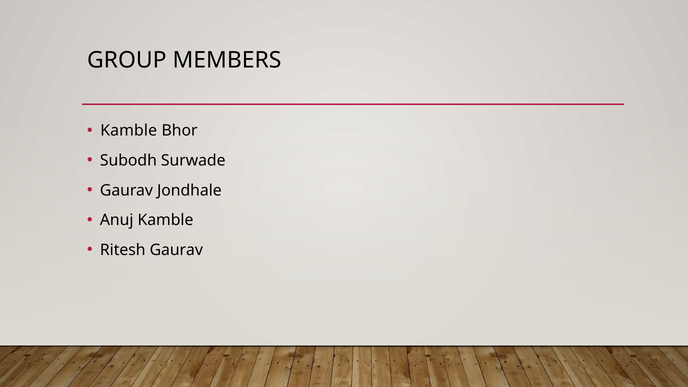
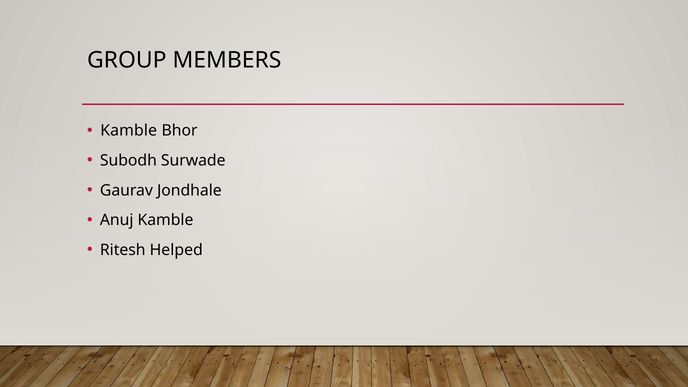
Ritesh Gaurav: Gaurav -> Helped (176, 250)
